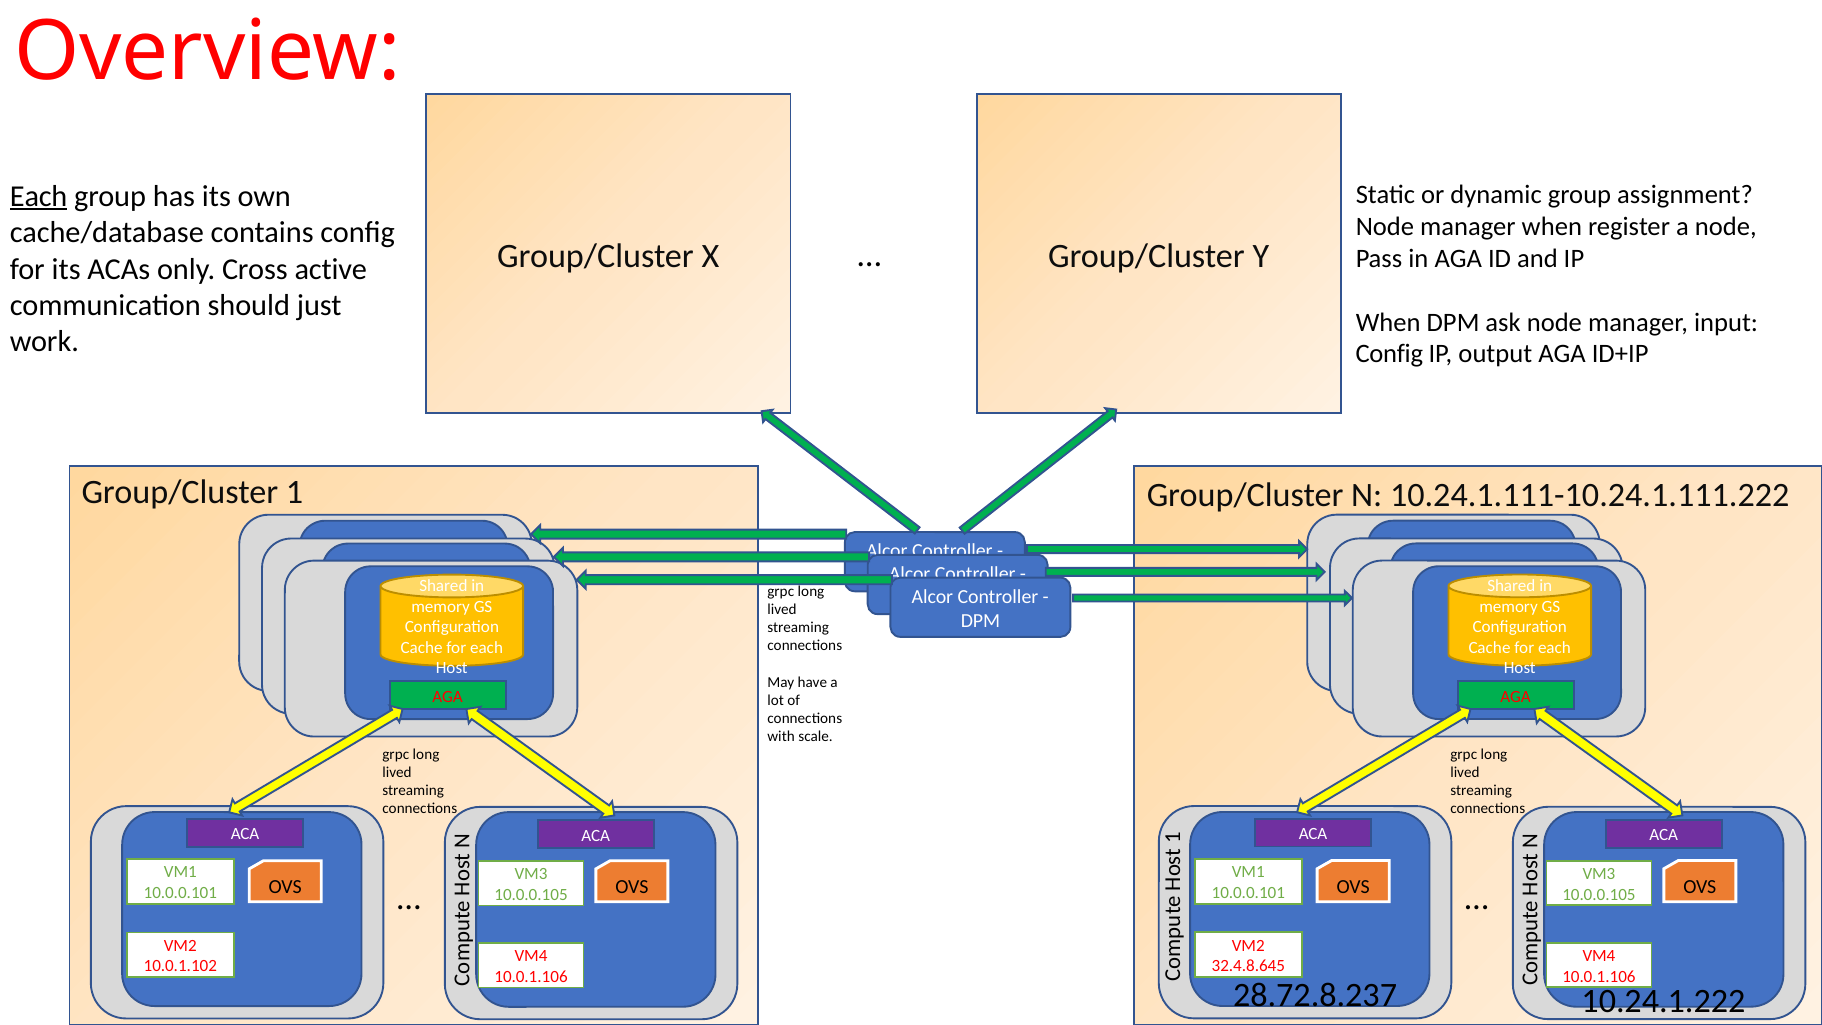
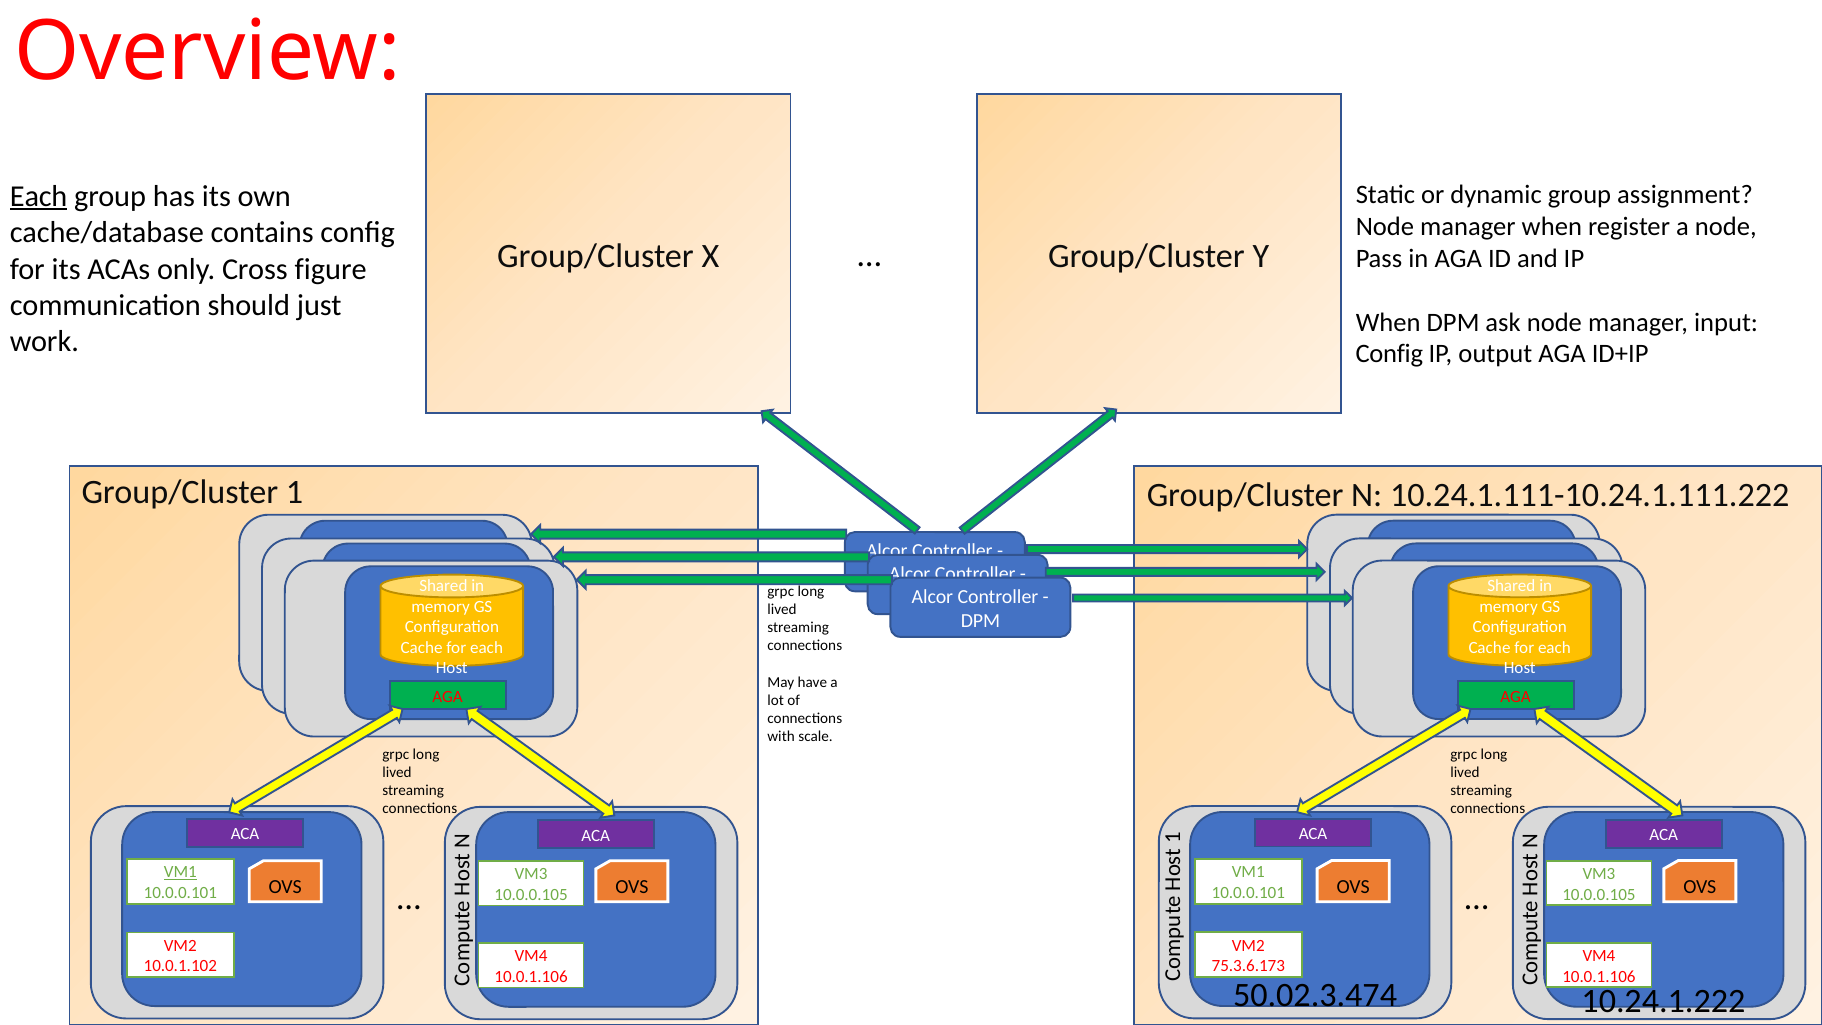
active: active -> figure (331, 269)
VM1 underline: none -> present (180, 872)
32.4.8.645: 32.4.8.645 -> 75.3.6.173 (1248, 966)
28.72.8.237: 28.72.8.237 -> 50.02.3.474 (1315, 995)
